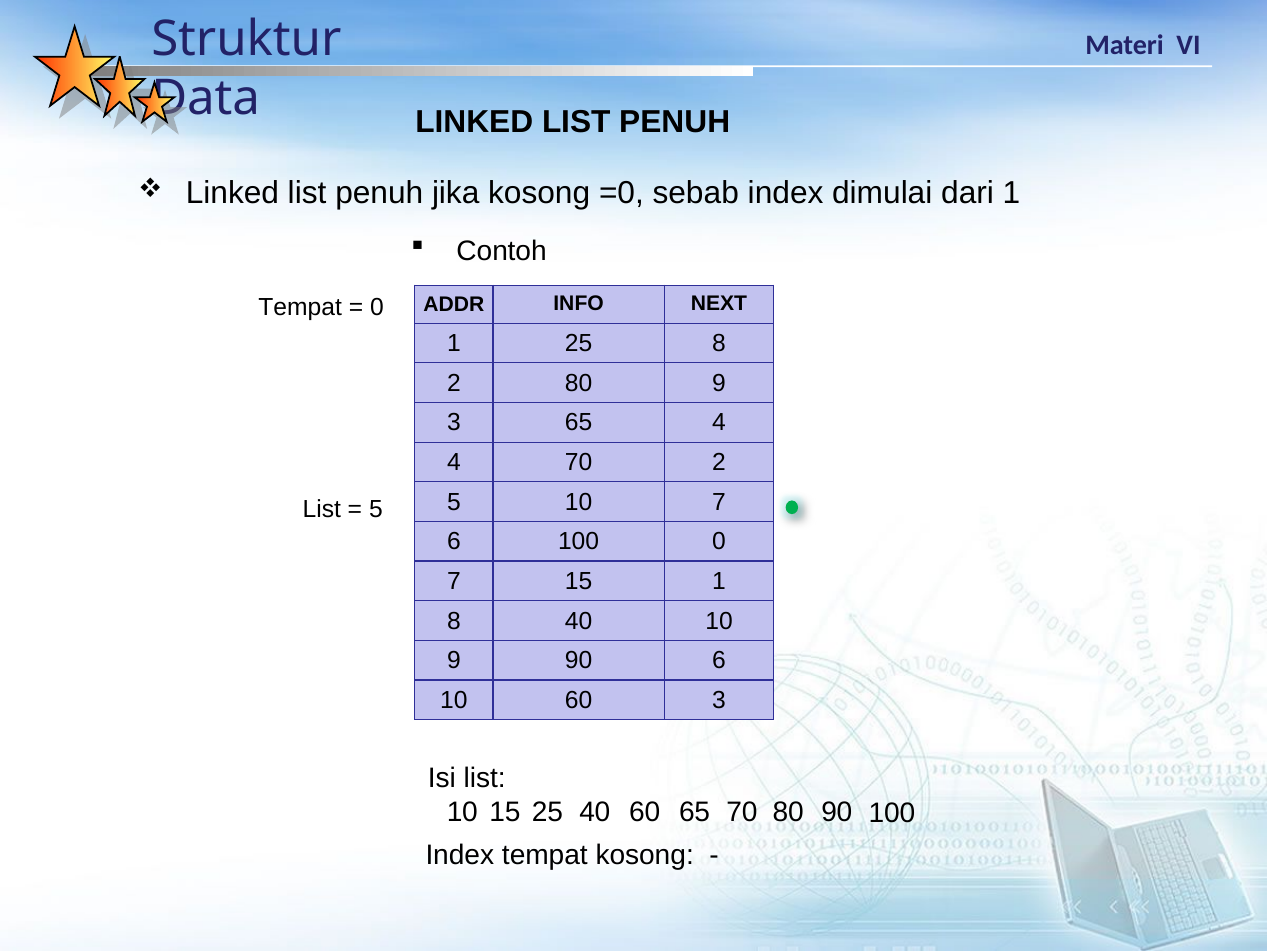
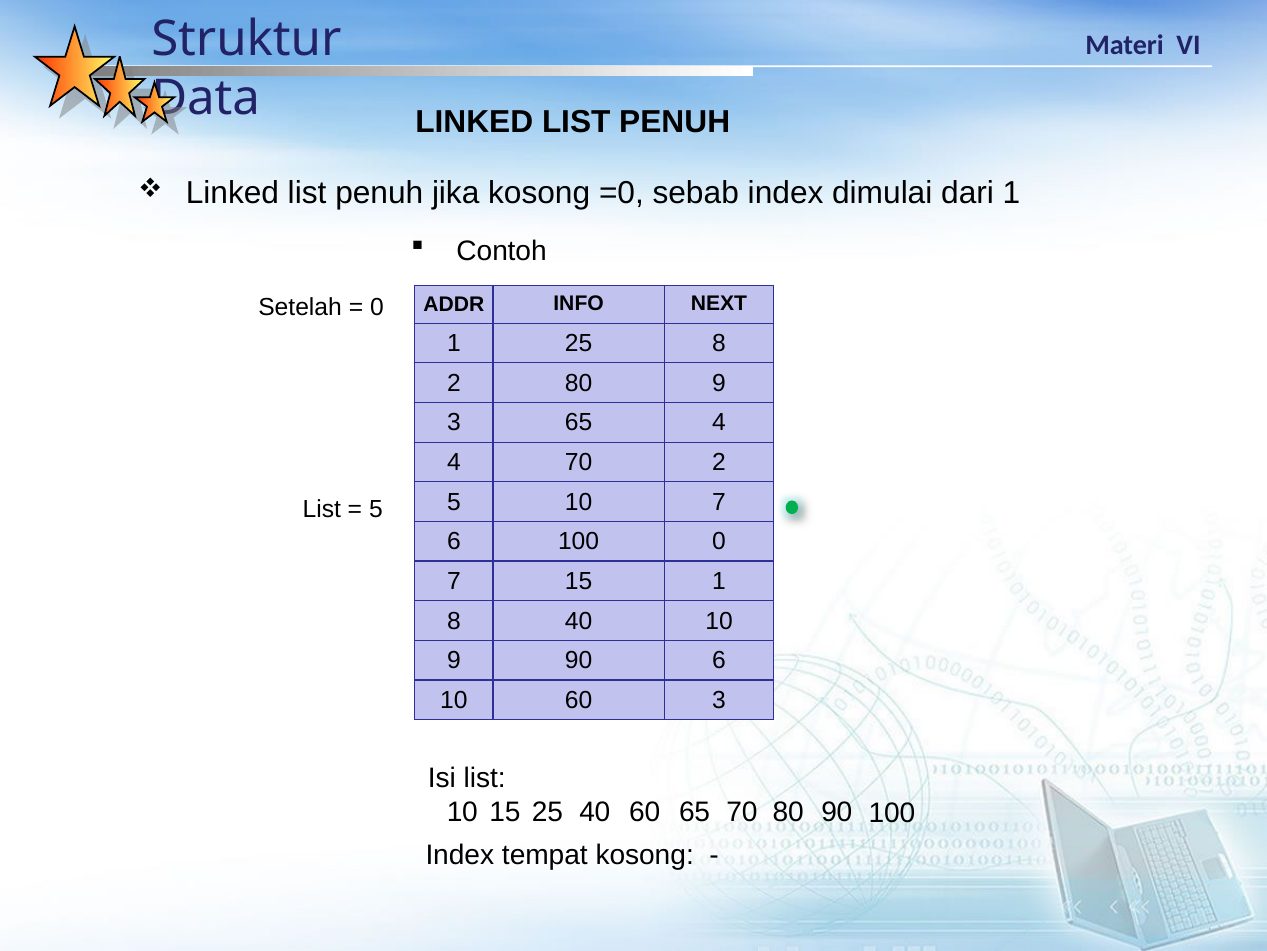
Tempat: Tempat -> Setelah (300, 307)
